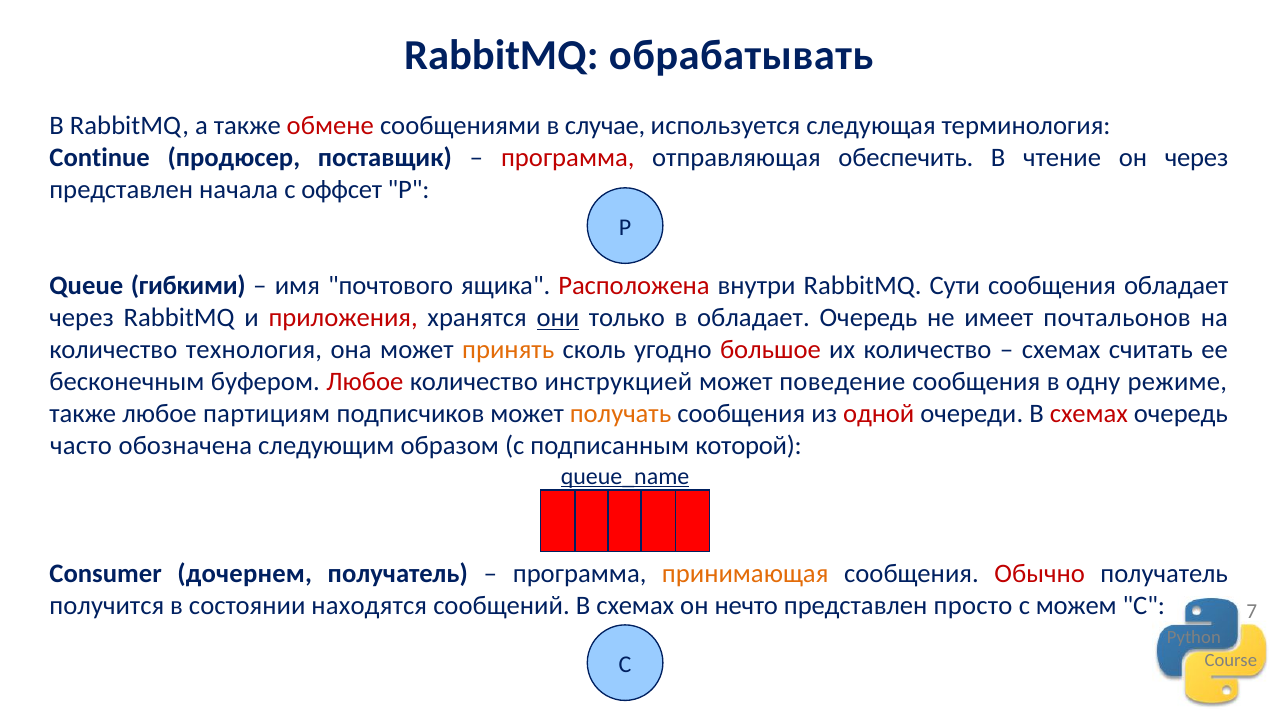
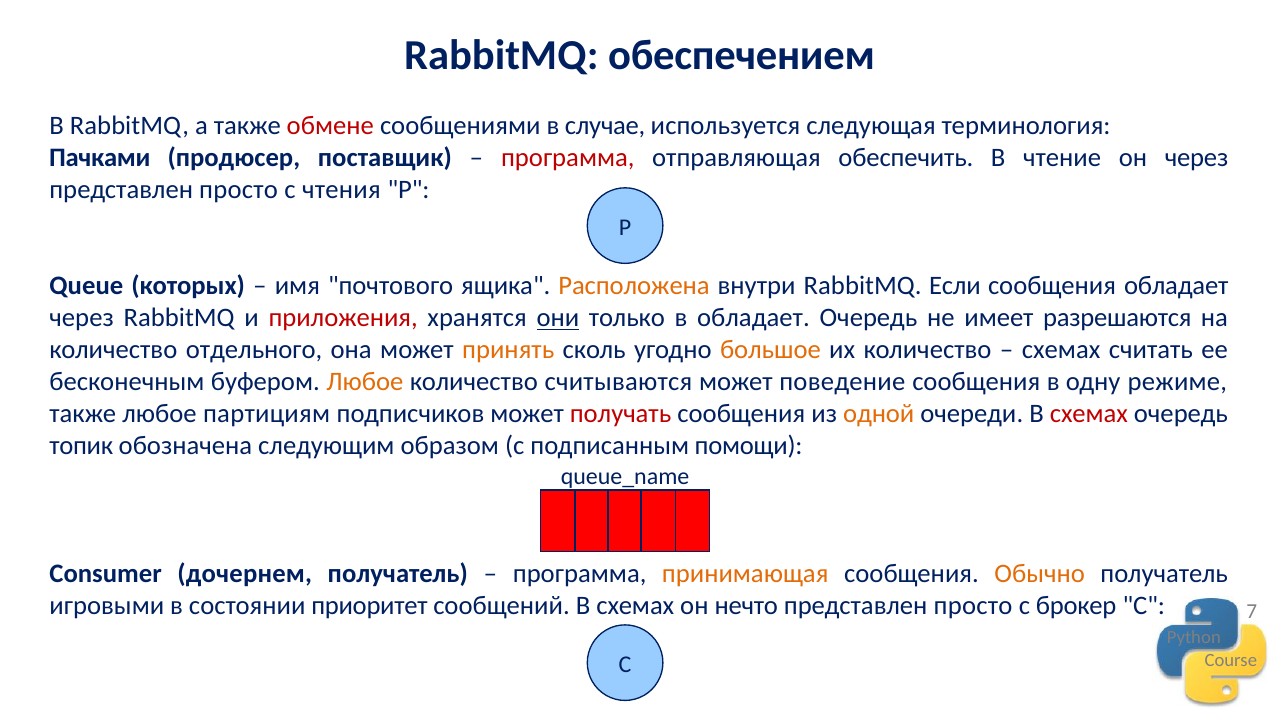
обрабатывать: обрабатывать -> обеспечением (742, 55)
Continue: Continue -> Пачками (100, 158)
начала: начала -> просто (239, 190)
оффсет: оффсет -> чтения (341, 190)
гибкими: гибкими -> которых (188, 286)
Расположена colour: red -> orange (634, 286)
Сути: Сути -> Если (955, 286)
почтальонов: почтальонов -> разрешаются (1117, 318)
технология: технология -> отдельного (254, 350)
большое colour: red -> orange (770, 350)
Любое colour: red -> orange (365, 382)
инструкцией: инструкцией -> считываются (618, 382)
получать colour: orange -> red (621, 414)
одной colour: red -> orange (879, 414)
часто: часто -> топик (81, 446)
которой: которой -> помощи (749, 446)
queue_name underline: present -> none (625, 477)
Обычно colour: red -> orange (1040, 574)
получится: получится -> игровыми (107, 606)
находятся: находятся -> приоритет (369, 606)
можем: можем -> брокер (1076, 606)
